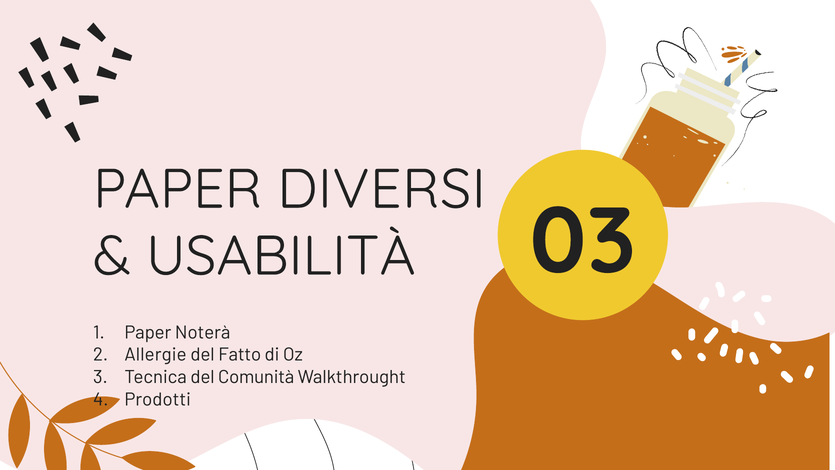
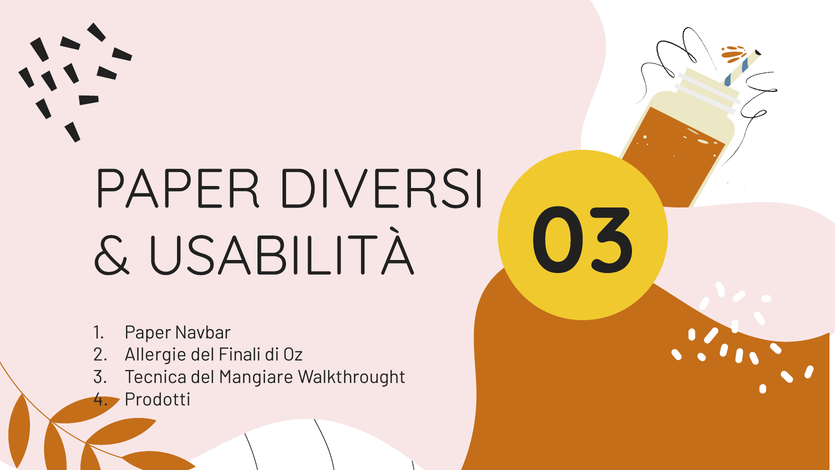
Noterà: Noterà -> Navbar (203, 332)
Fatto: Fatto -> Finali (240, 355)
Comunità: Comunità -> Mangiare (256, 377)
